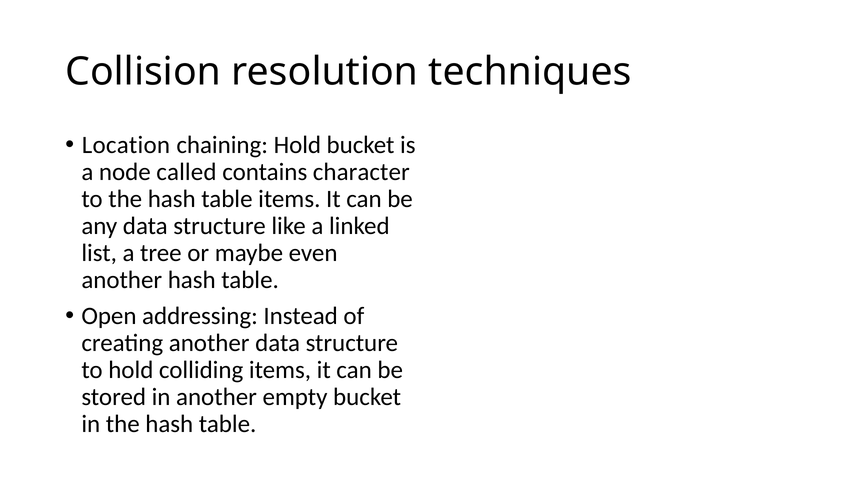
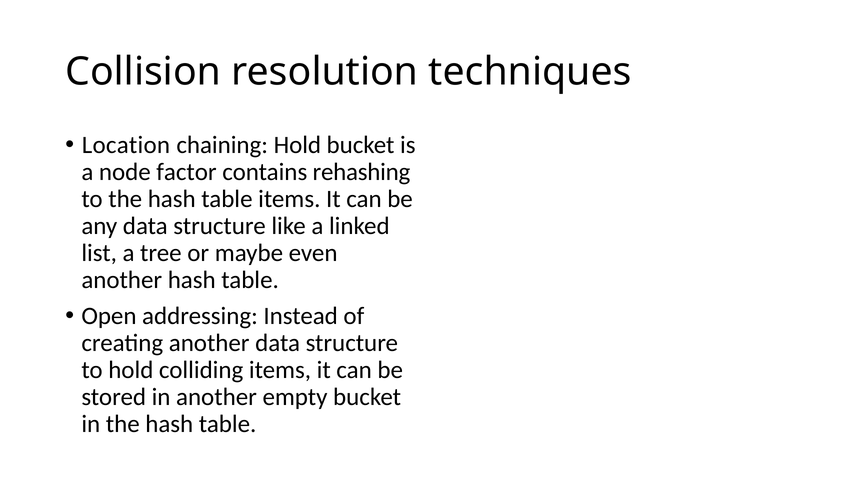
called: called -> factor (187, 172)
character: character -> rehashing (361, 172)
